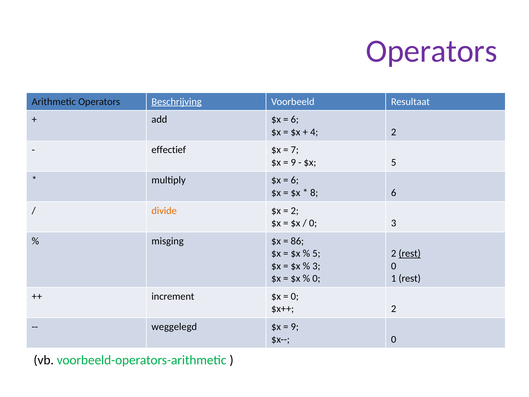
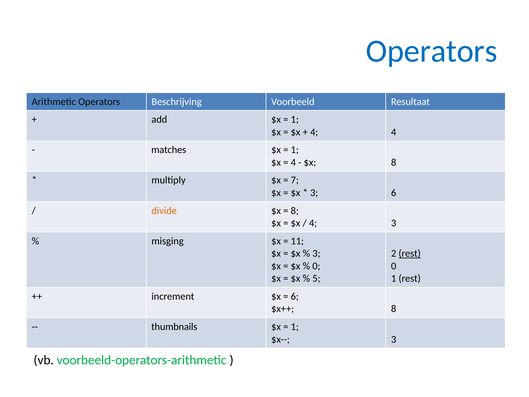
Operators colour: purple -> blue (432, 51)
Beschrijving underline: present -> none (177, 102)
6: 6 -> 1 (295, 119)
4 2: 2 -> 4 (394, 132)
effectief: effectief -> matches (169, 150)
7: 7 -> 1 (295, 150)
9: 9 -> 4 (293, 162)
$x 5: 5 -> 8 (394, 162)
6: 6 -> 7 (295, 180)
8: 8 -> 3 (314, 193)
2: 2 -> 8 (295, 210)
0: 0 -> 4 (313, 223)
86: 86 -> 11 (297, 241)
5: 5 -> 3 (316, 253)
3: 3 -> 0 (316, 266)
0: 0 -> 5 (316, 278)
0: 0 -> 6 (295, 296)
$x++ 2: 2 -> 8 (394, 309)
weggelegd: weggelegd -> thumbnails (174, 327)
9: 9 -> 1 (295, 327)
$x-- 0: 0 -> 3 (394, 339)
